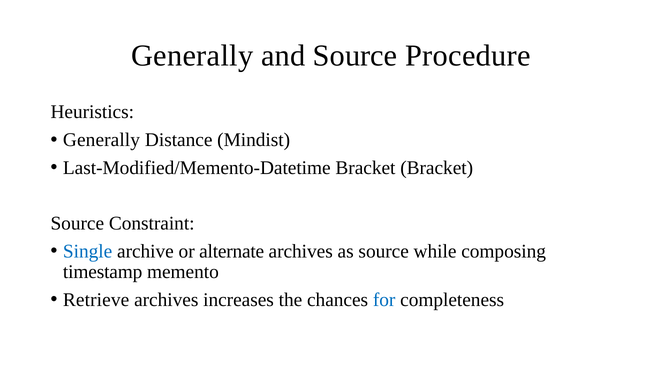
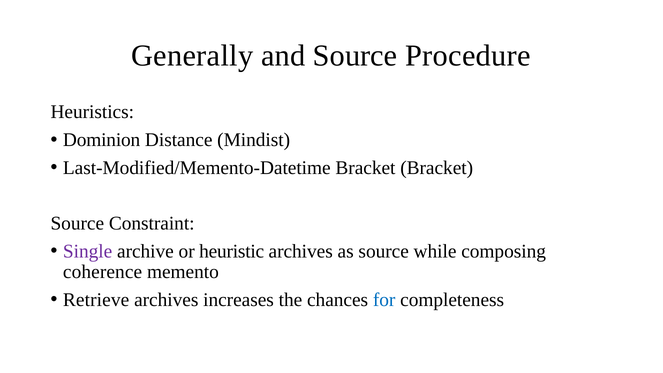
Generally: Generally -> Dominion (102, 140)
Single colour: blue -> purple (88, 251)
alternate: alternate -> heuristic (232, 251)
timestamp: timestamp -> coherence (103, 272)
